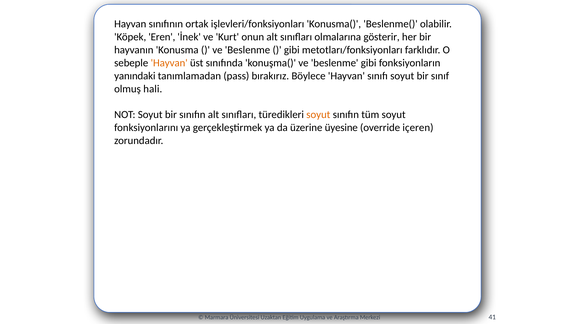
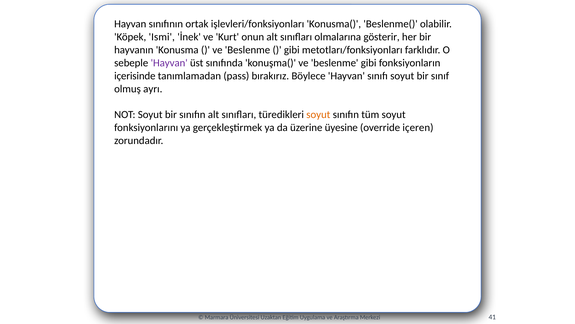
Eren: Eren -> Ismi (162, 37)
Hayvan colour: orange -> purple (169, 63)
yanındaki: yanındaki -> içerisinde (135, 76)
hali: hali -> ayrı (153, 89)
